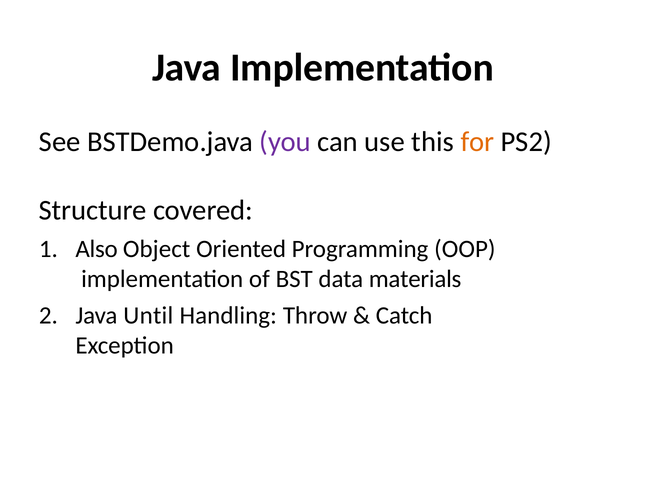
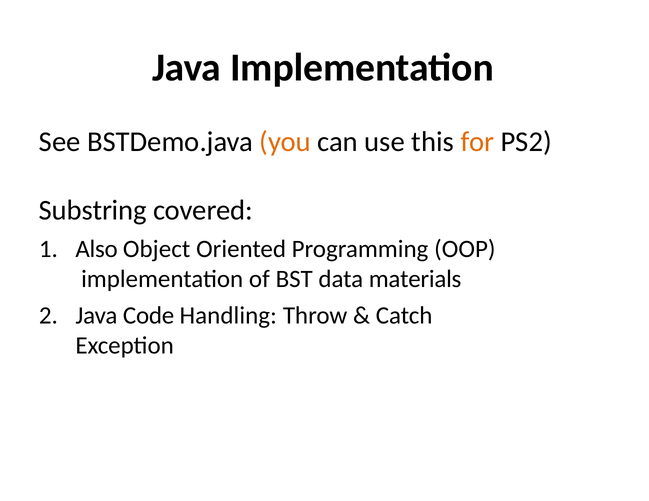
you colour: purple -> orange (285, 142)
Structure: Structure -> Substring (93, 211)
Until: Until -> Code (149, 316)
